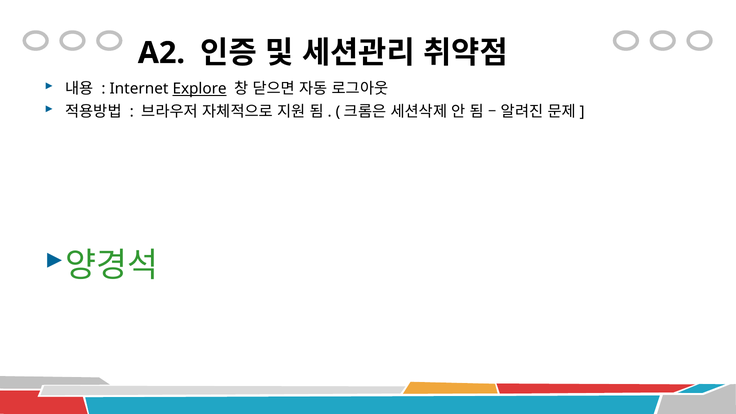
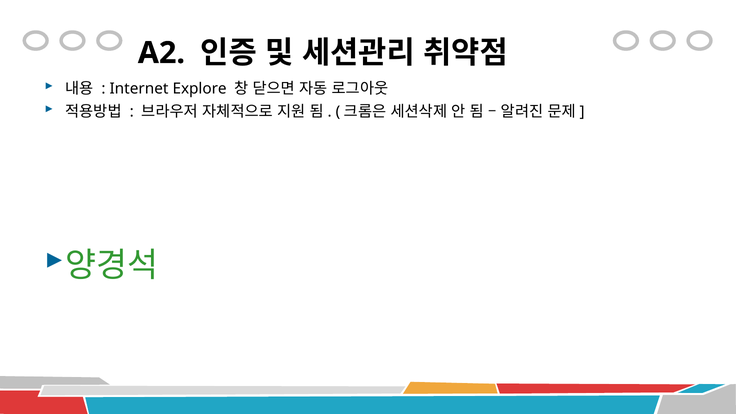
Explore underline: present -> none (200, 89)
